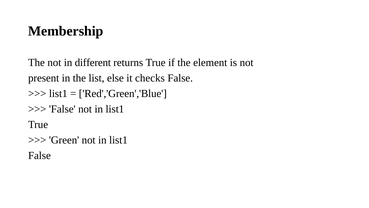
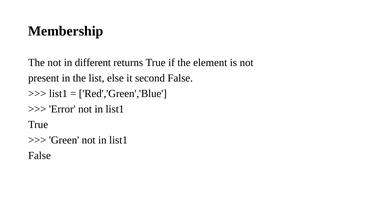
checks: checks -> second (150, 78)
False: False -> Error (62, 109)
